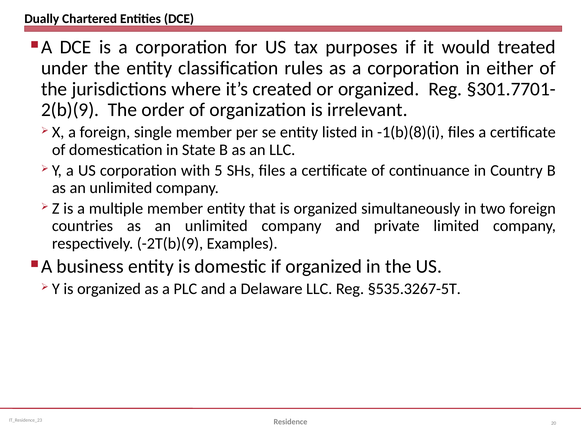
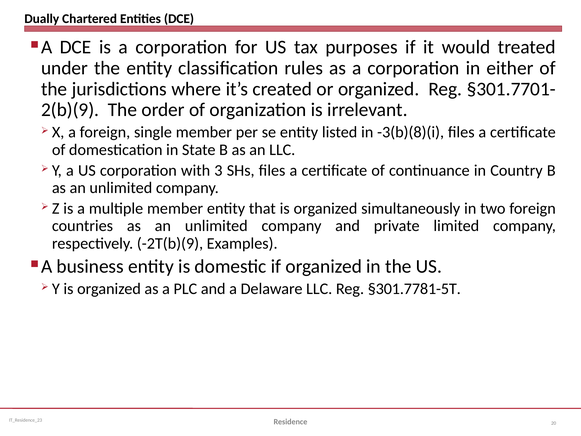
-1(b)(8)(i: -1(b)(8)(i -> -3(b)(8)(i (411, 132)
5: 5 -> 3 (218, 170)
§535.3267-5T: §535.3267-5T -> §301.7781-5T (414, 289)
